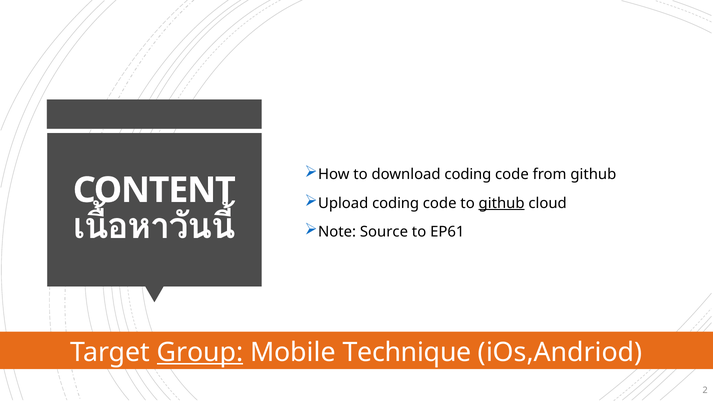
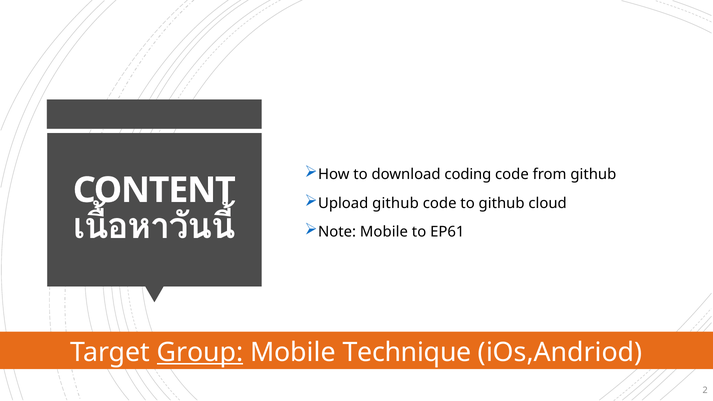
Upload coding: coding -> github (396, 203)
github underline: present -> none (502, 203)
Note Source: Source -> Mobile (384, 232)
